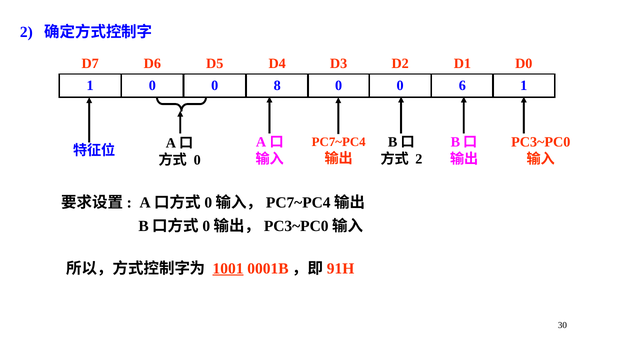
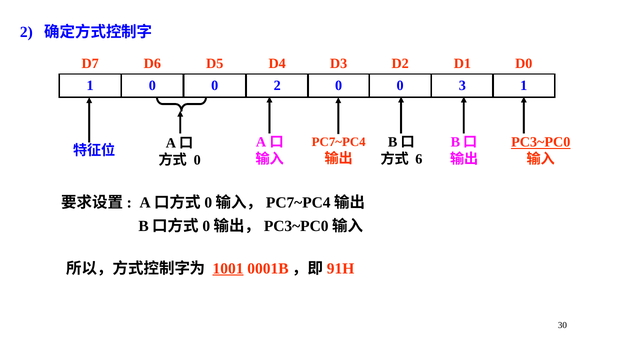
0 8: 8 -> 2 (277, 85)
6: 6 -> 3 (462, 85)
PC3~PC0 underline: none -> present (541, 142)
2: 2 -> 6 (419, 159)
